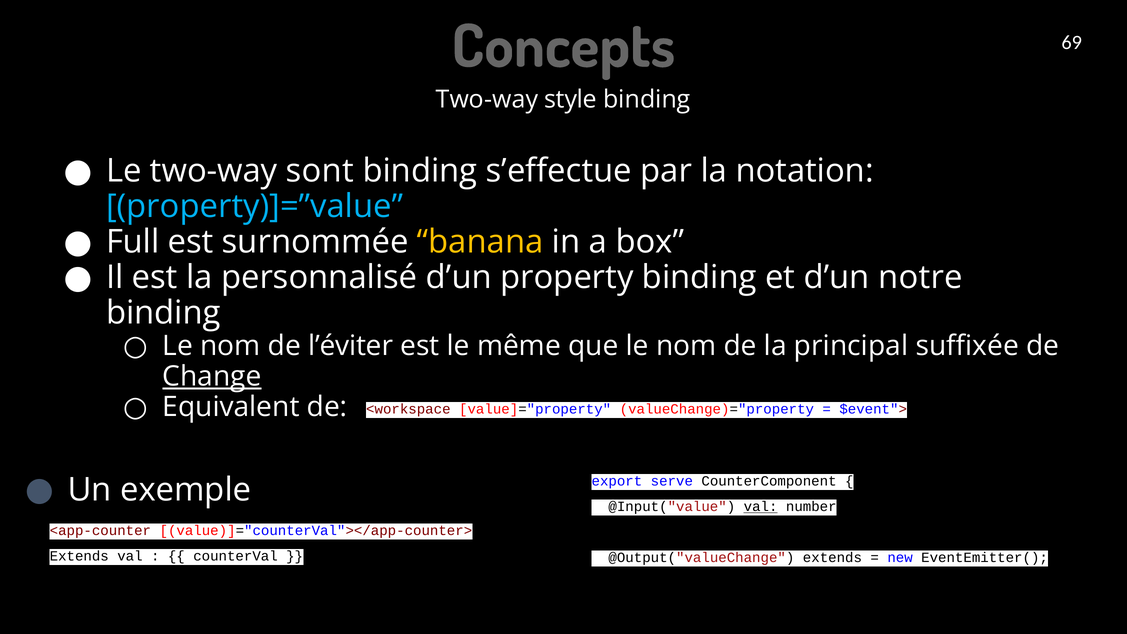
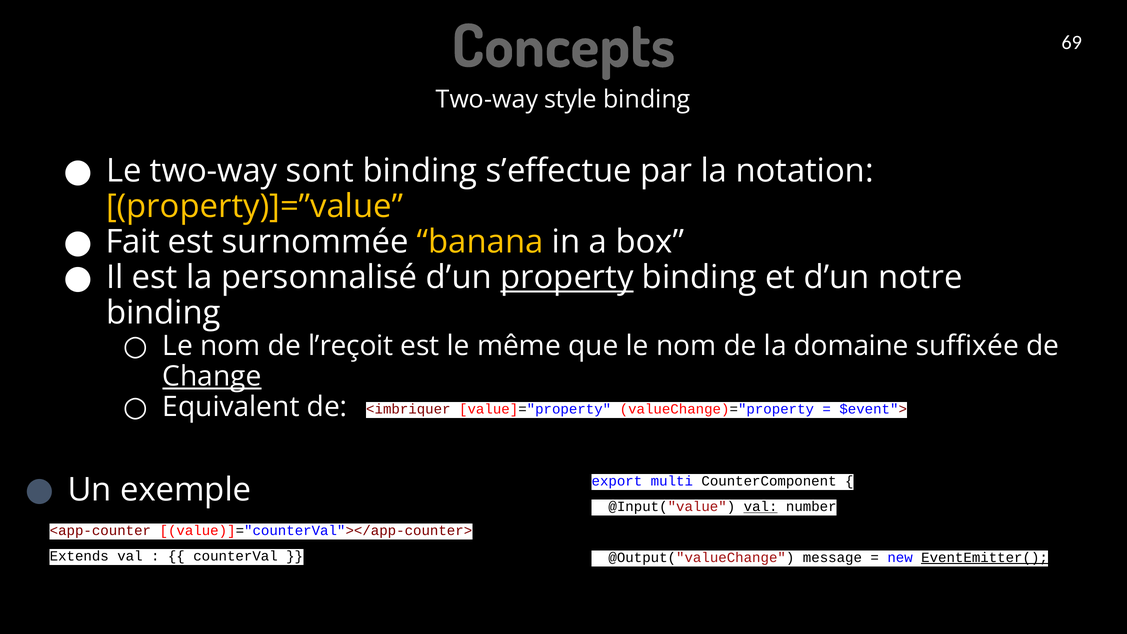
property)]=”value colour: light blue -> yellow (255, 206)
Full: Full -> Fait (133, 242)
property underline: none -> present (567, 277)
l’éviter: l’éviter -> l’reçoit (351, 346)
principal: principal -> domaine (851, 346)
<workspace: <workspace -> <imbriquer (408, 409)
serve: serve -> multi (672, 481)
@Output("valueChange extends: extends -> message (832, 557)
EventEmitter( underline: none -> present (985, 557)
